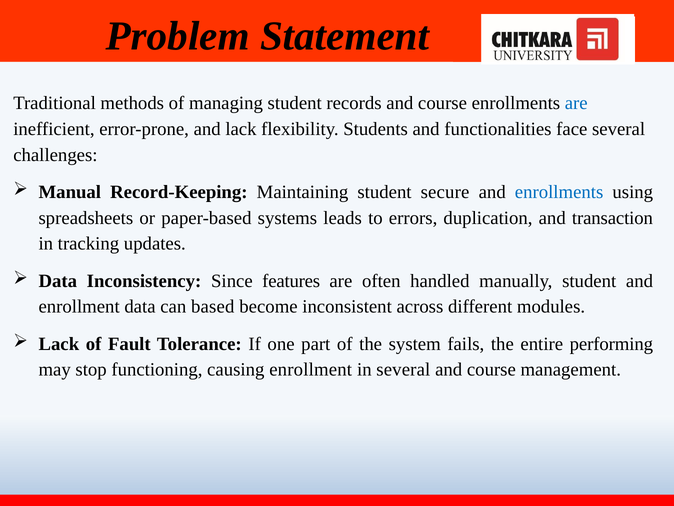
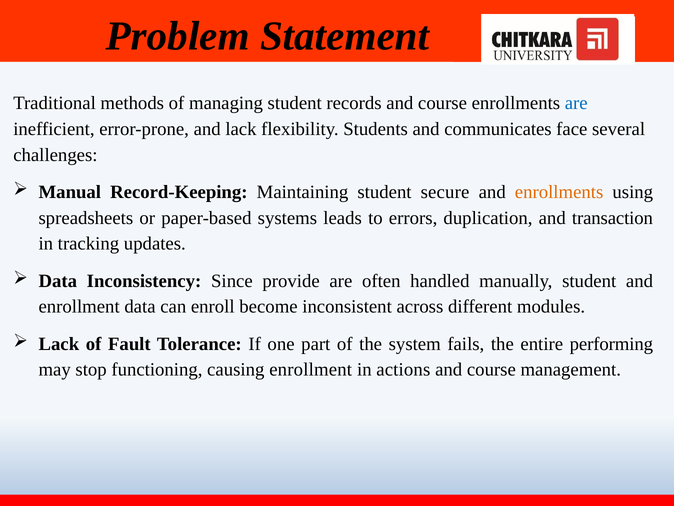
functionalities: functionalities -> communicates (498, 129)
enrollments colour: blue -> orange (559, 192)
features: features -> provide (291, 281)
based: based -> enroll (213, 306)
in several: several -> actions (403, 369)
